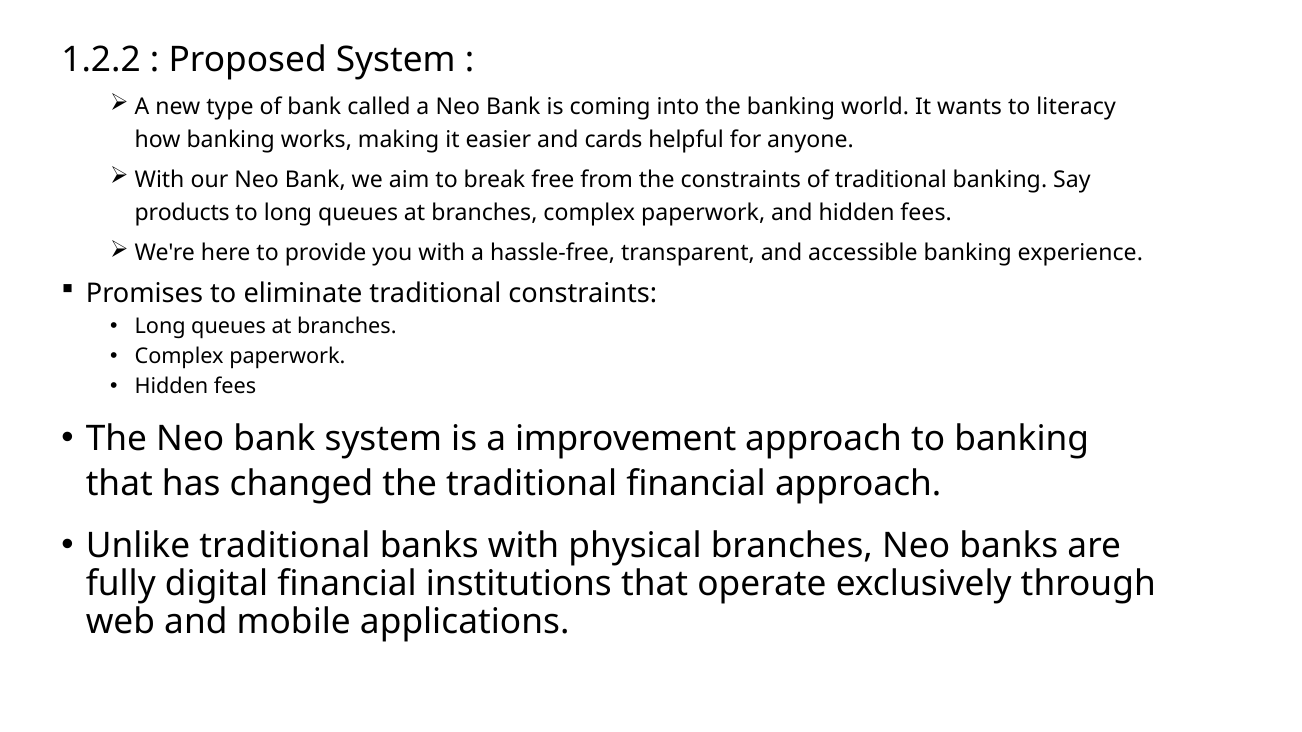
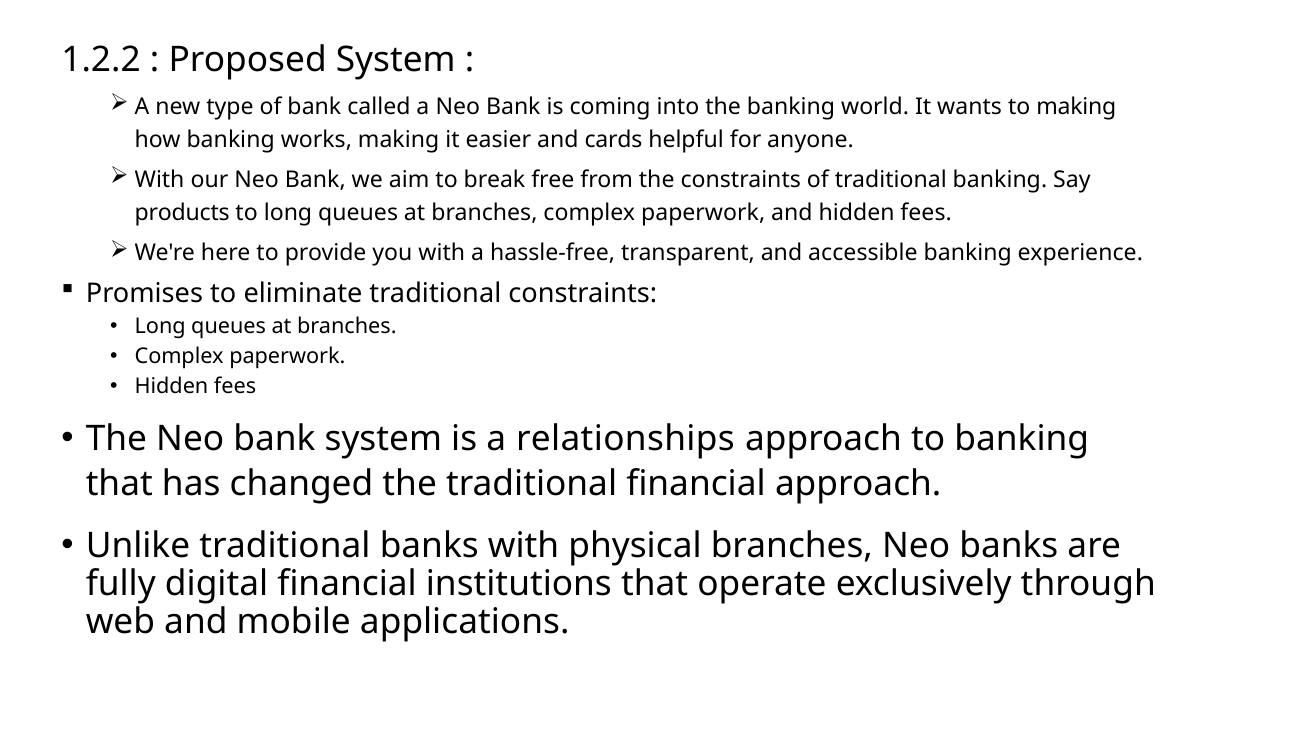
to literacy: literacy -> making (1076, 107)
improvement: improvement -> relationships (625, 439)
